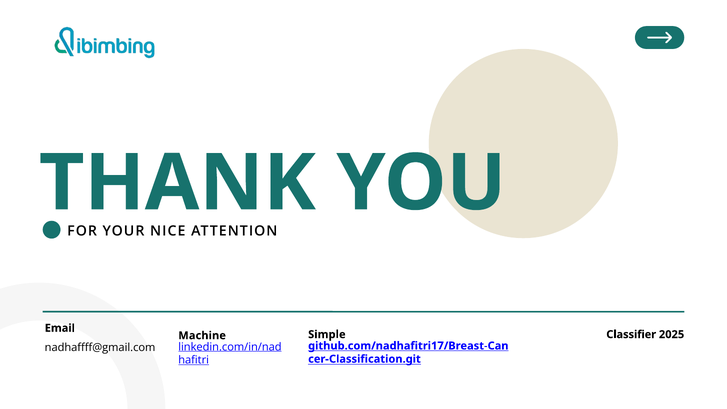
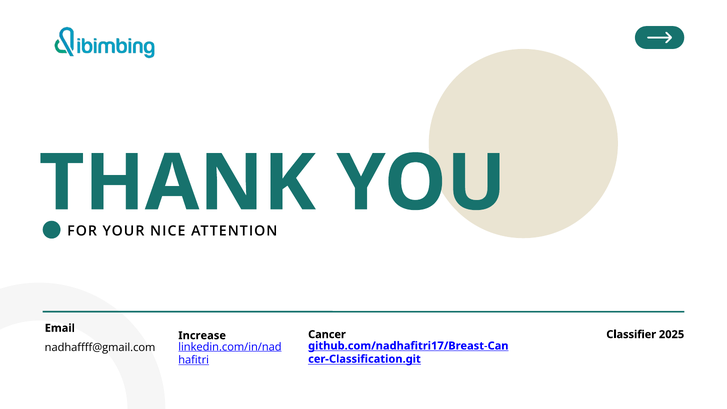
Simple: Simple -> Cancer (327, 334)
Machine: Machine -> Increase (202, 336)
